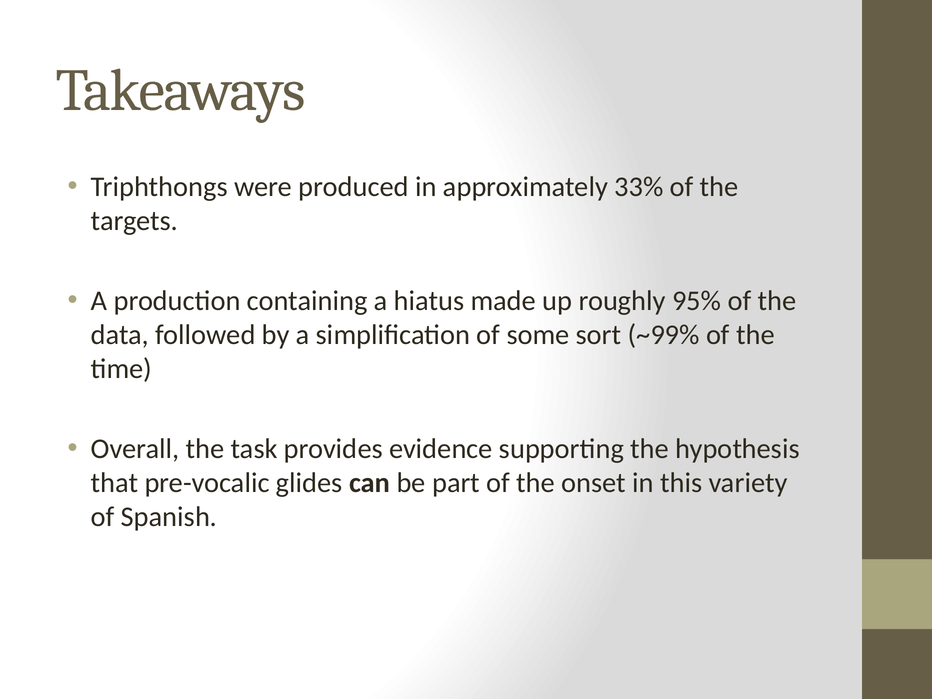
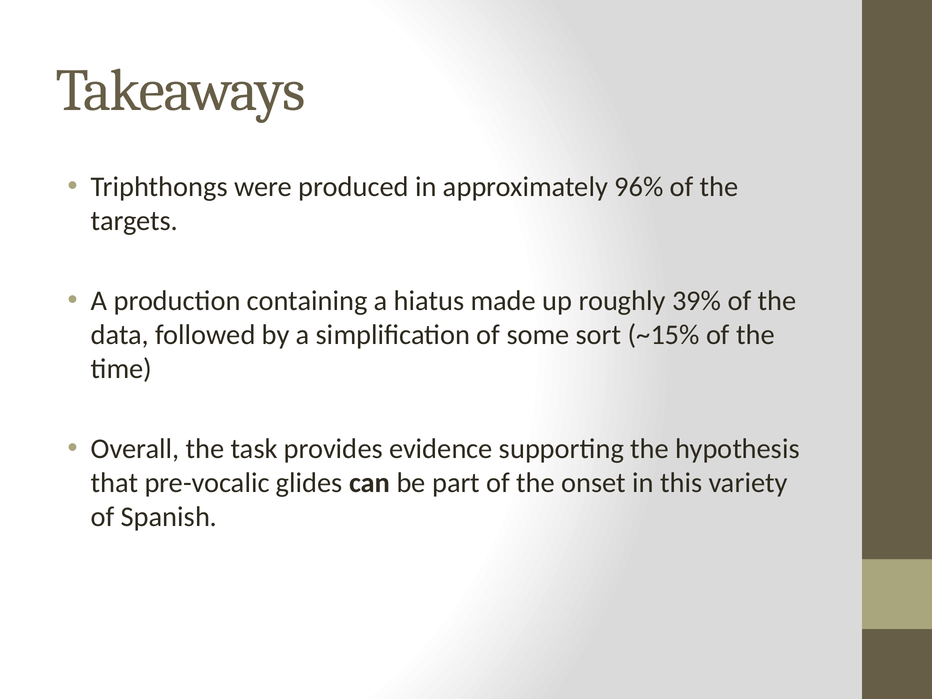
33%: 33% -> 96% (639, 187)
95%: 95% -> 39% (697, 301)
~99%: ~99% -> ~15% (664, 335)
